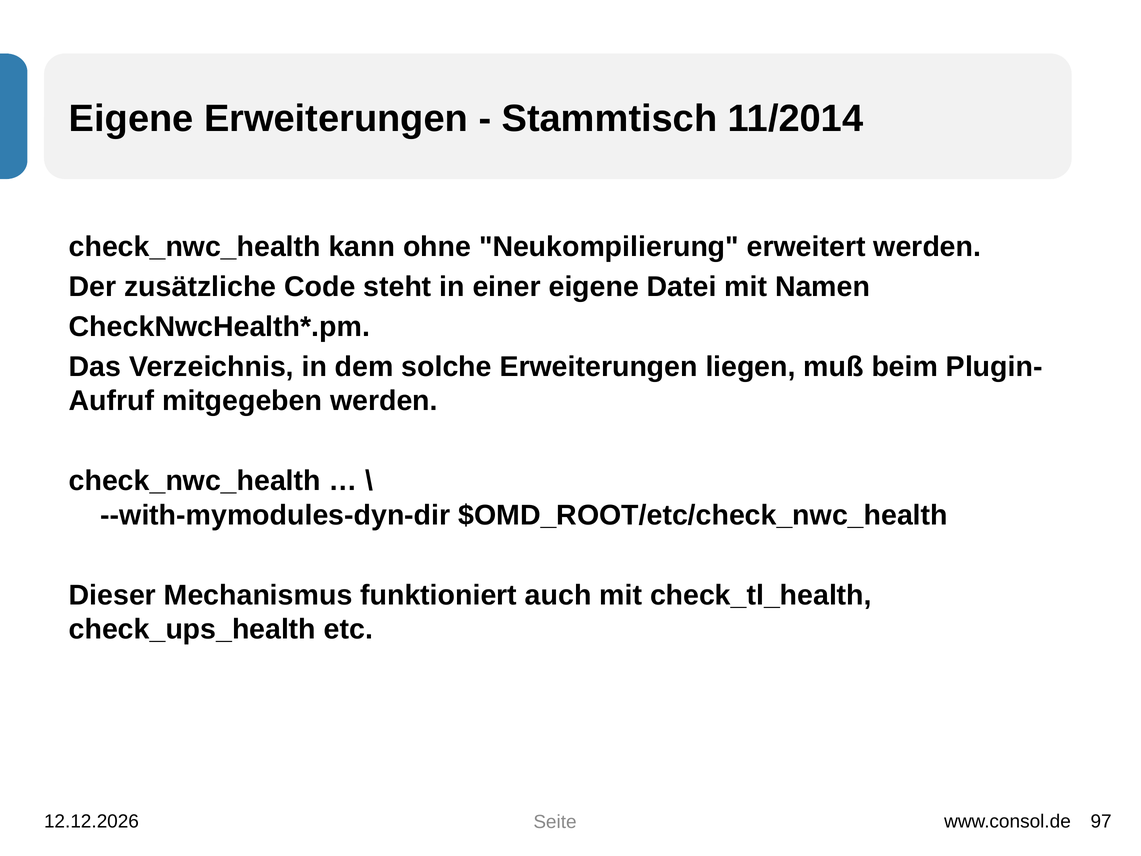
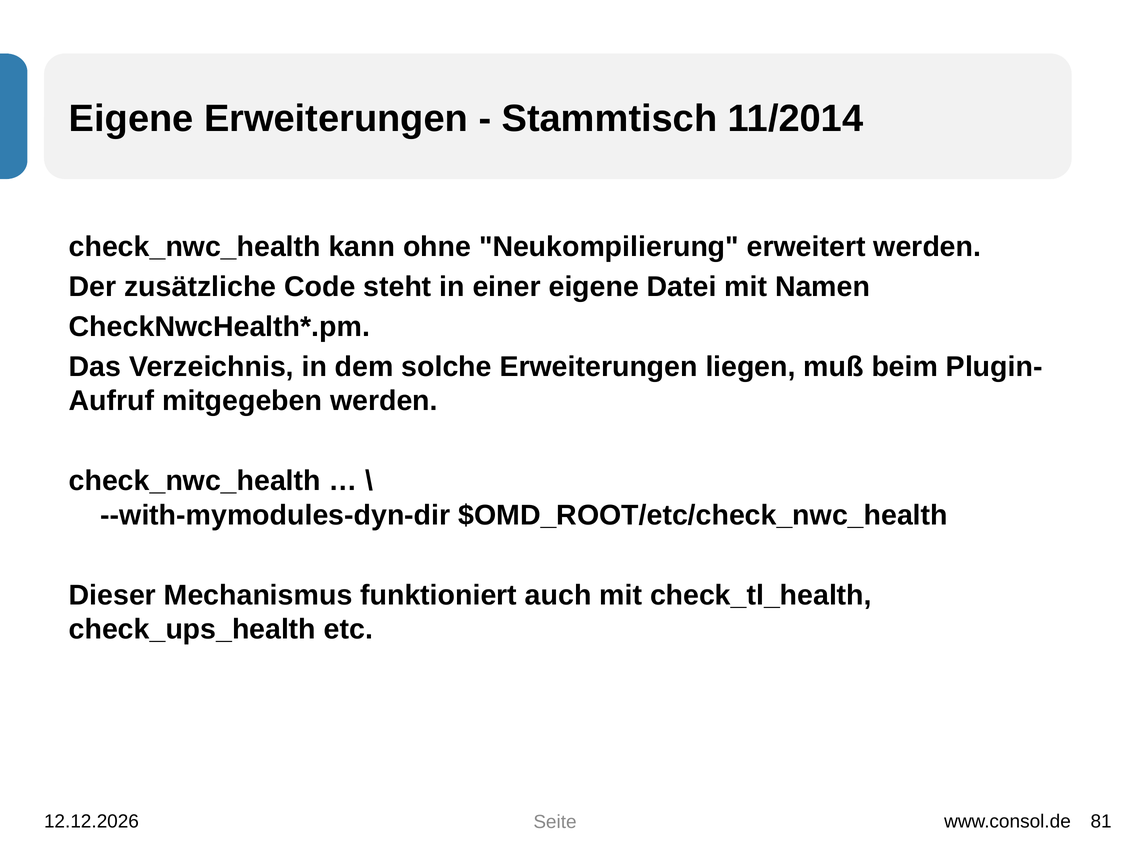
97: 97 -> 81 (1101, 821)
